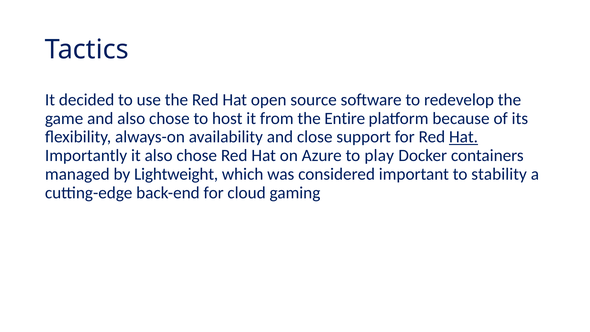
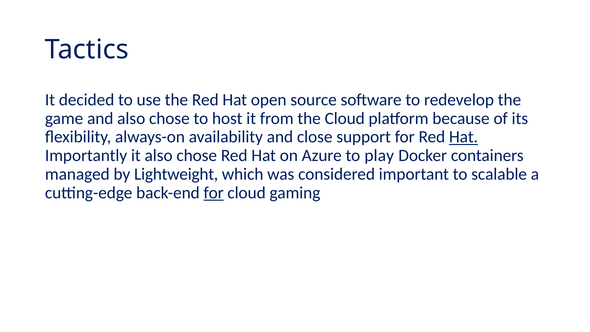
the Entire: Entire -> Cloud (345, 118)
stability: stability -> scalable (499, 174)
for underline: none -> present (214, 193)
